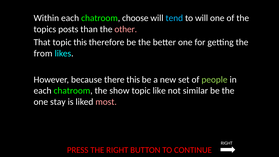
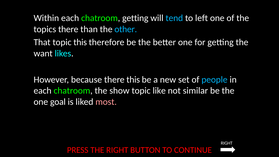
chatroom choose: choose -> getting (135, 18)
to will: will -> left (202, 18)
topics posts: posts -> there (68, 29)
other colour: pink -> light blue (126, 29)
from: from -> want (43, 53)
people colour: light green -> light blue (214, 80)
stay: stay -> goal (58, 102)
